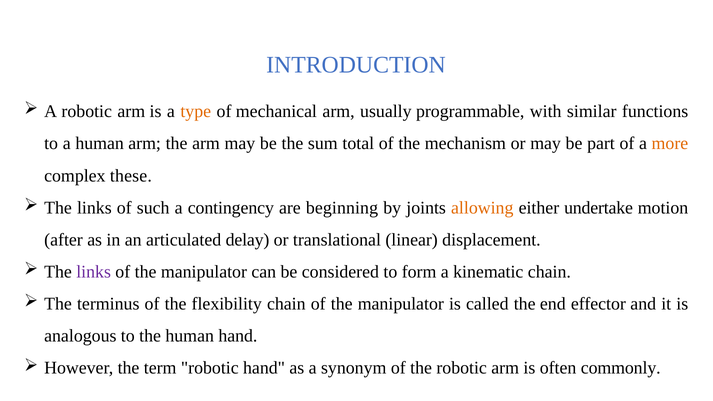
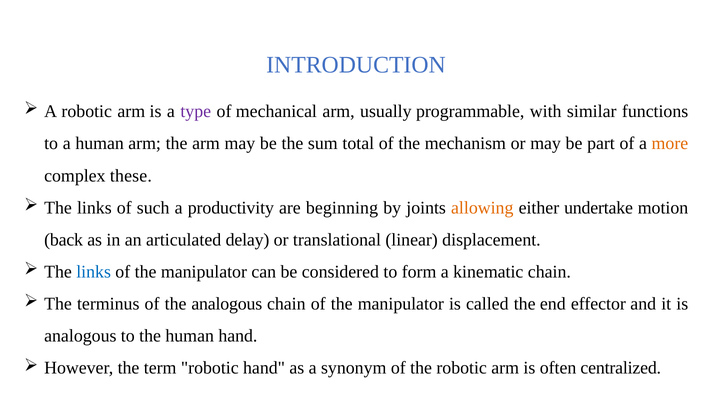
type colour: orange -> purple (196, 111)
contingency: contingency -> productivity (231, 208)
after: after -> back (64, 240)
links colour: purple -> blue (94, 272)
the flexibility: flexibility -> analogous (227, 304)
commonly: commonly -> centralized (621, 368)
